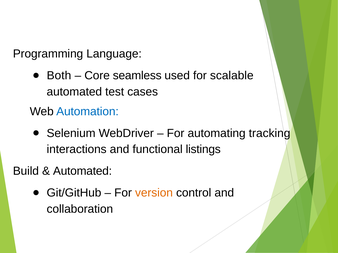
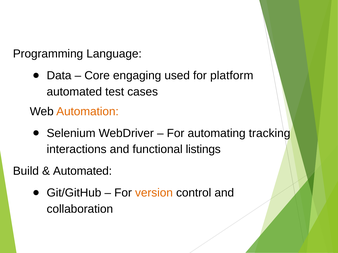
Both: Both -> Data (59, 76)
seamless: seamless -> engaging (137, 76)
scalable: scalable -> platform (232, 76)
Automation colour: blue -> orange (87, 112)
